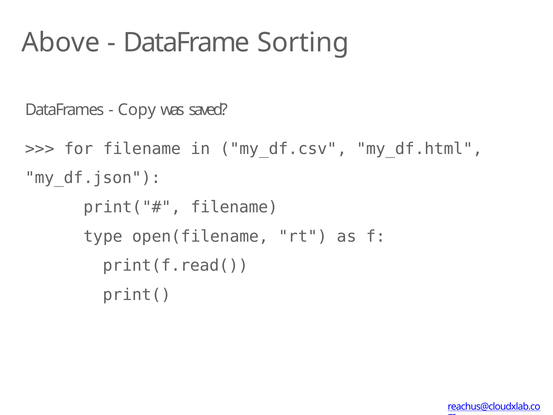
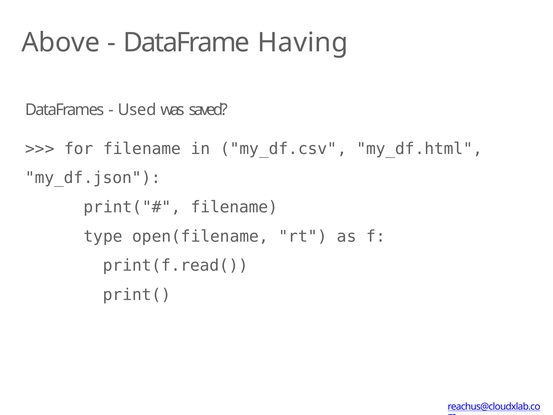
Sorting: Sorting -> Having (303, 43)
Copy: Copy -> Used (137, 110)
